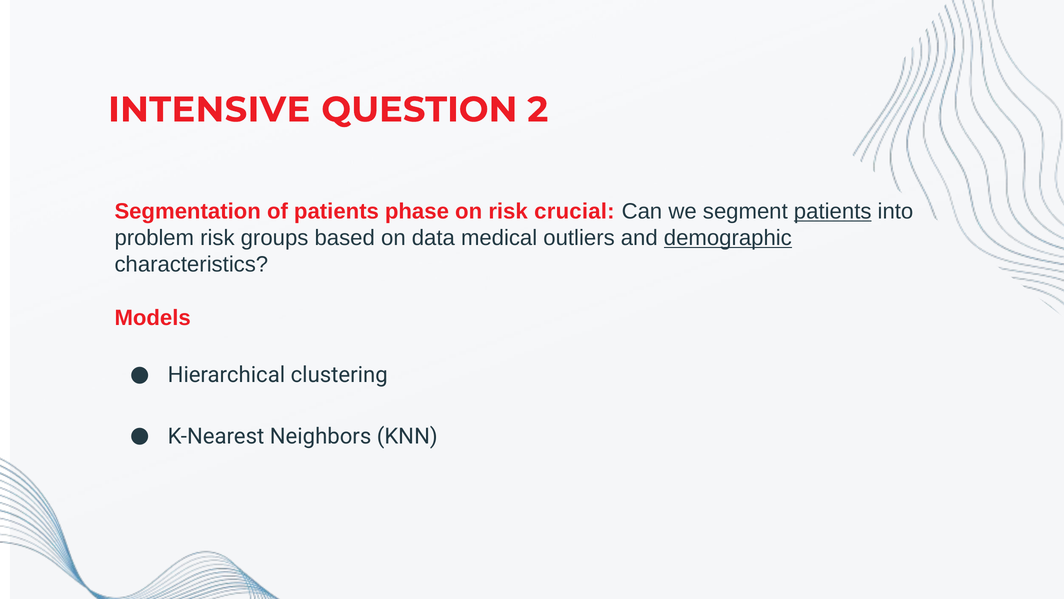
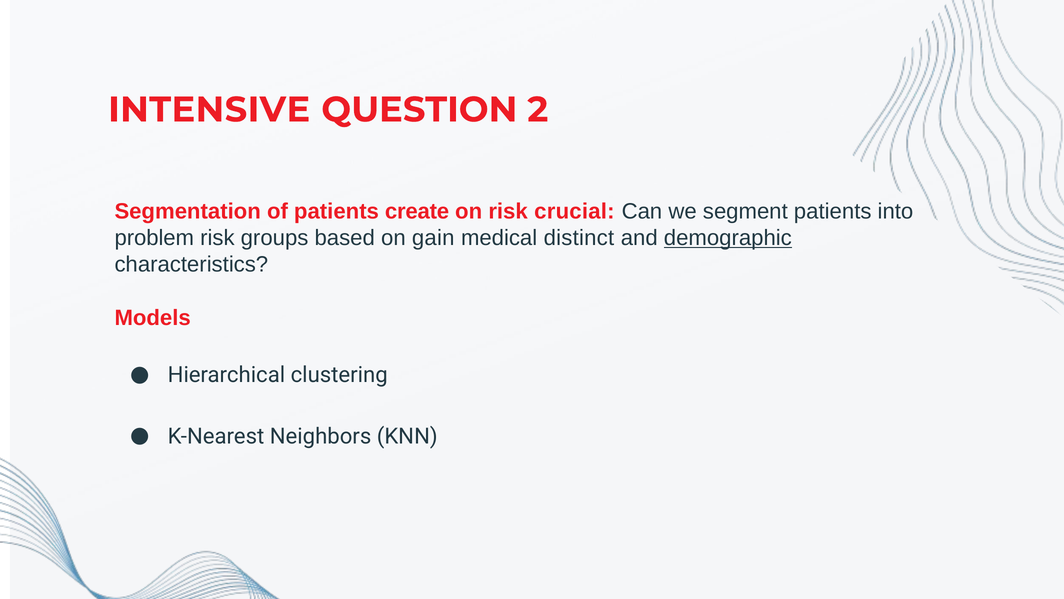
phase: phase -> create (417, 211)
patients underline: present -> none (833, 211)
data: data -> gain (433, 238)
outliers: outliers -> distinct (579, 238)
